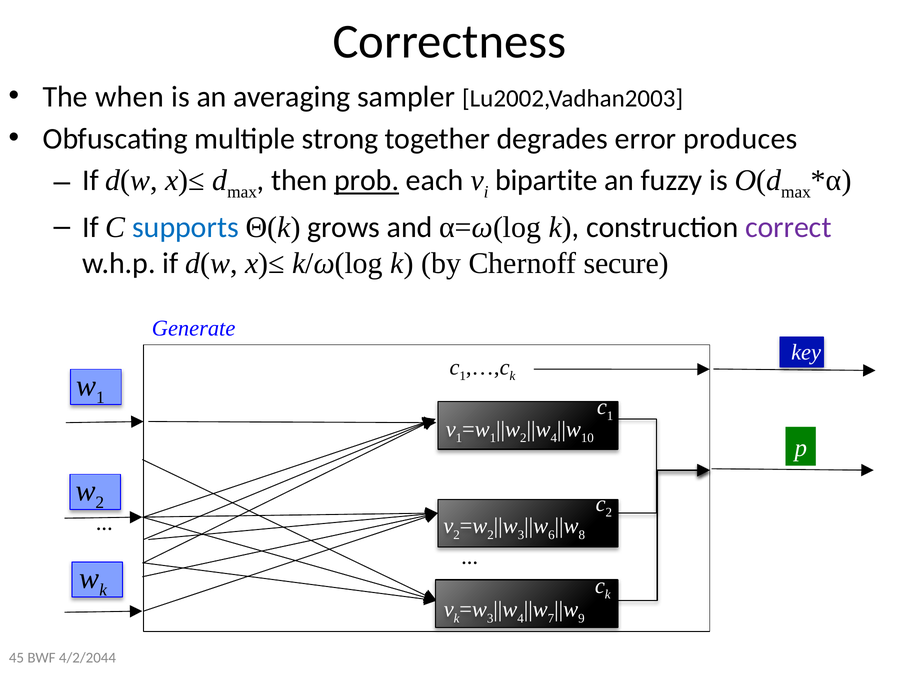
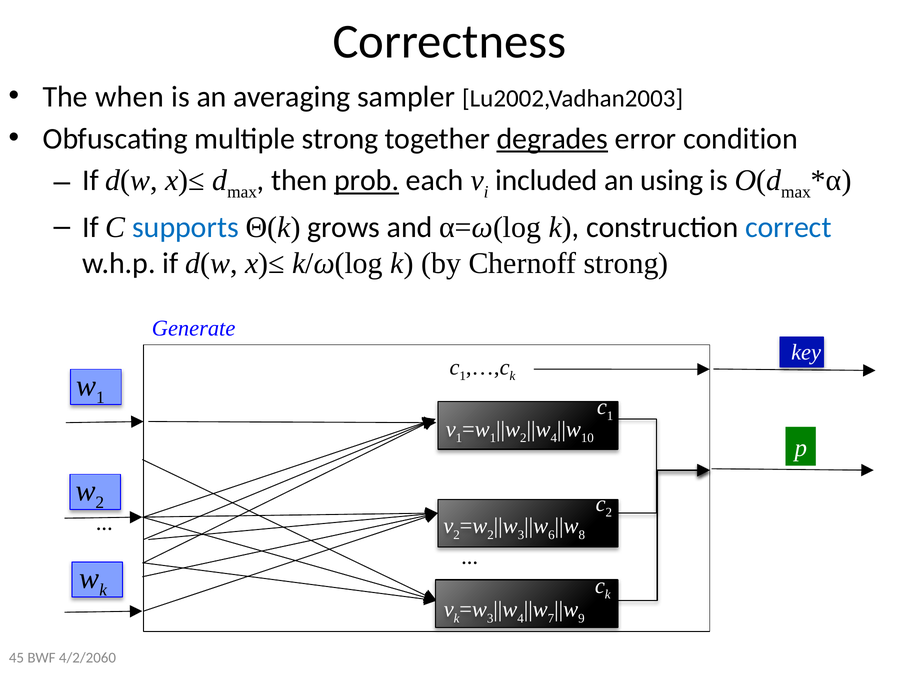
degrades underline: none -> present (552, 138)
produces: produces -> condition (741, 138)
bipartite: bipartite -> included (546, 180)
fuzzy: fuzzy -> using (672, 180)
correct colour: purple -> blue (788, 227)
Chernoff secure: secure -> strong (626, 263)
4/2/2044: 4/2/2044 -> 4/2/2060 (88, 657)
